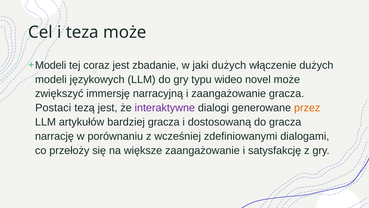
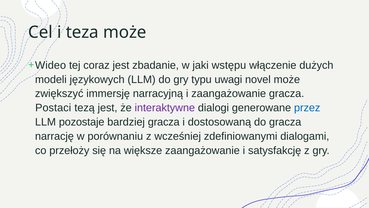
Modeli: Modeli -> Wideo (51, 65)
jaki dużych: dużych -> wstępu (229, 65)
wideo: wideo -> uwagi (228, 79)
przez colour: orange -> blue (307, 108)
artykułów: artykułów -> pozostaje (82, 122)
